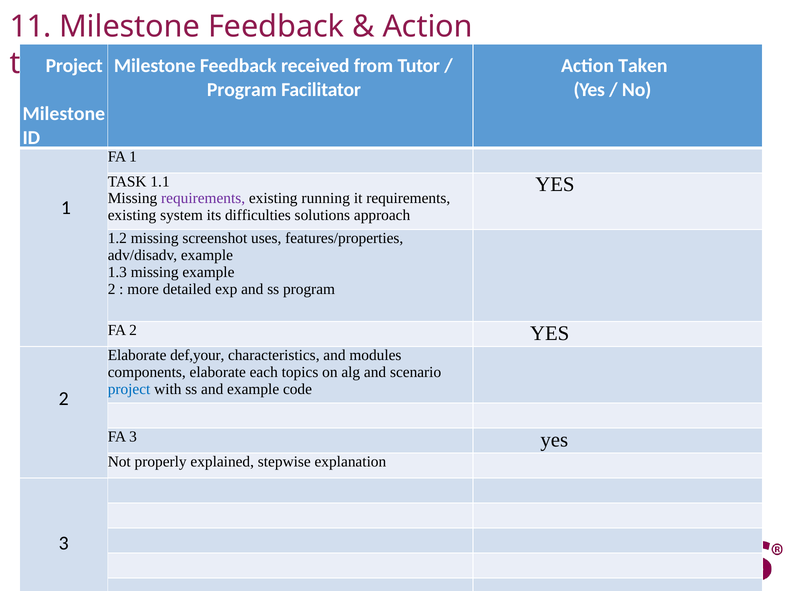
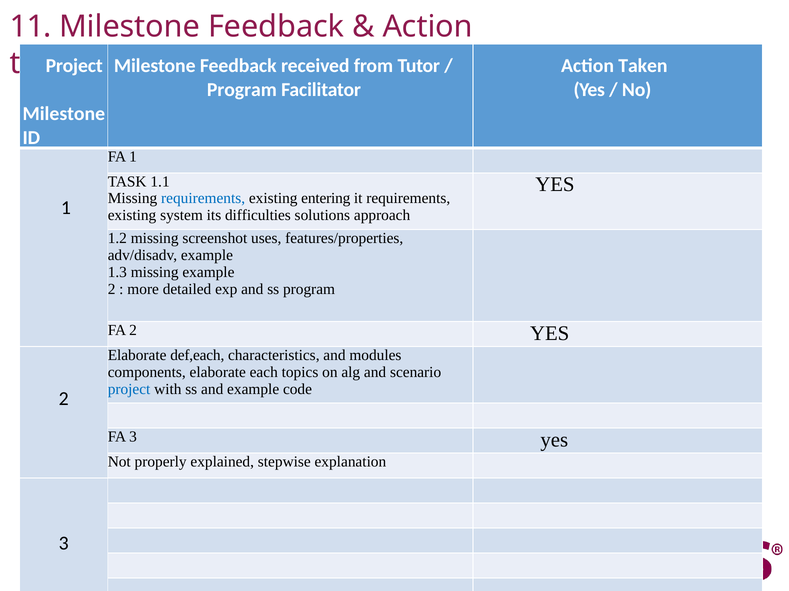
requirements colour: purple -> blue (203, 199)
running: running -> entering (326, 199)
def,your: def,your -> def,each (197, 356)
